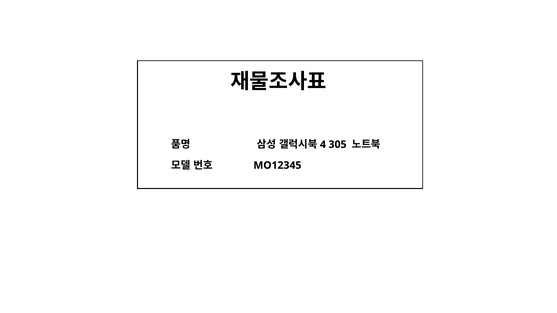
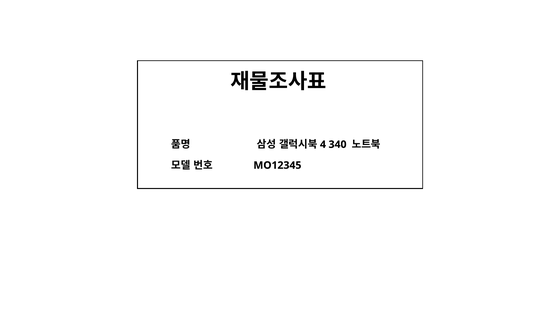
305: 305 -> 340 (338, 145)
